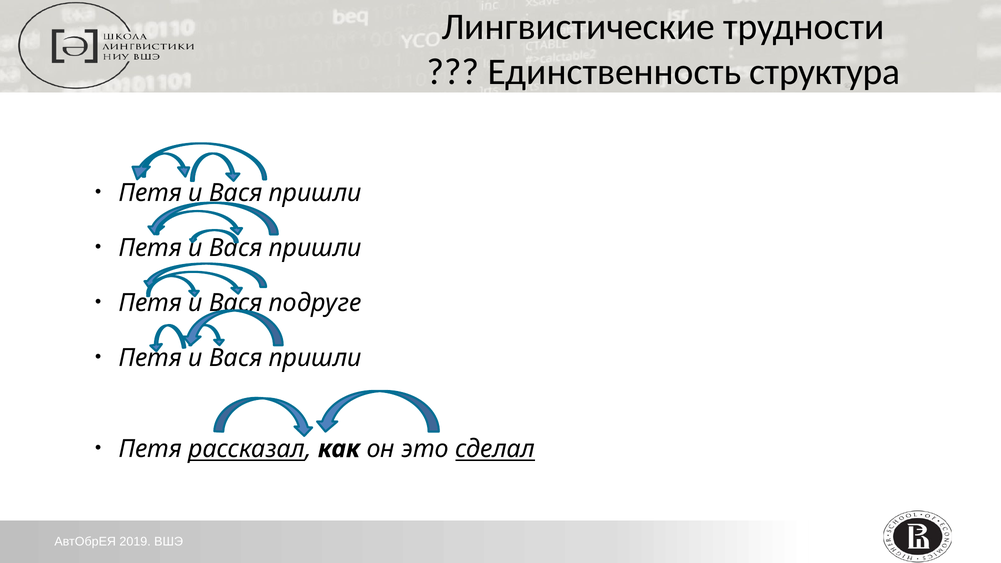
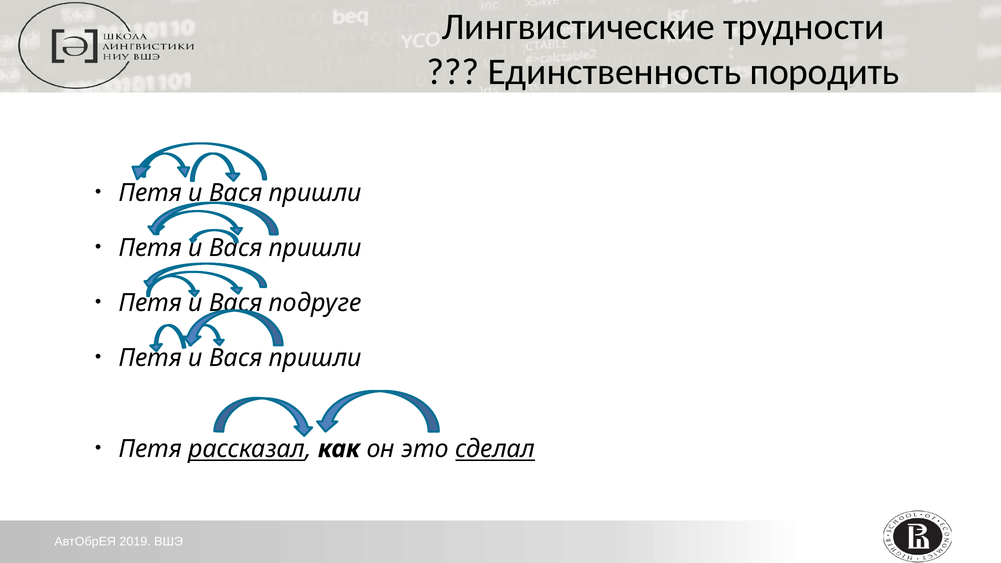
структура: структура -> породить (825, 72)
